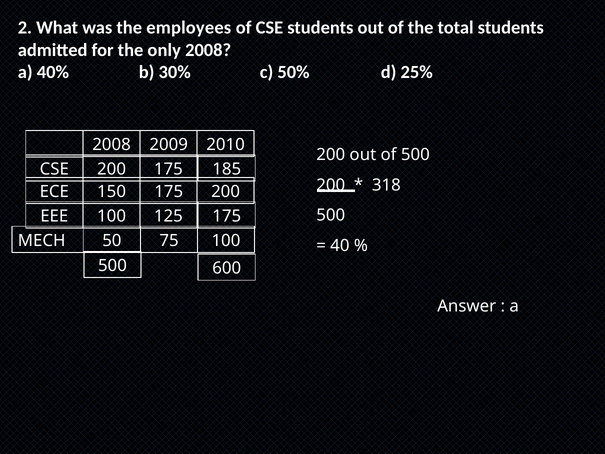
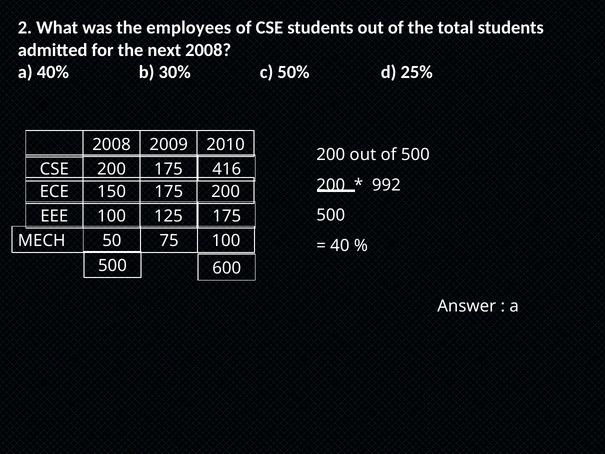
only: only -> next (164, 50)
185: 185 -> 416 (227, 169)
318: 318 -> 992 (386, 185)
